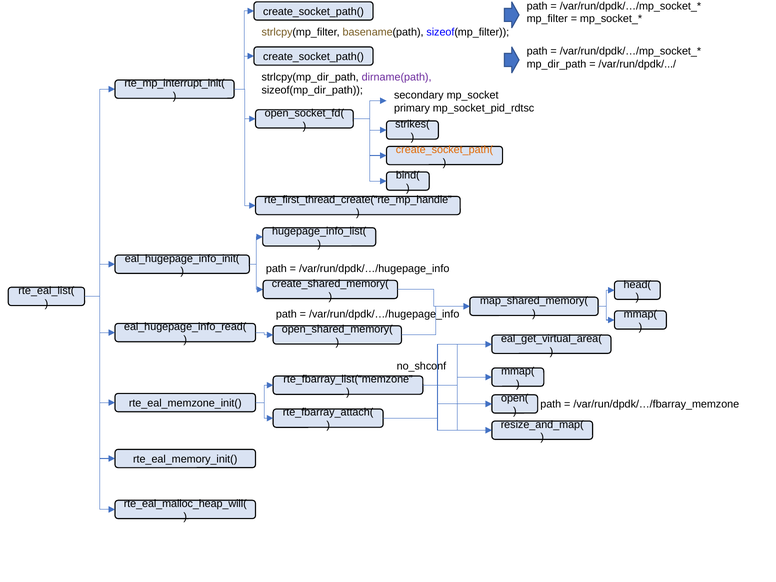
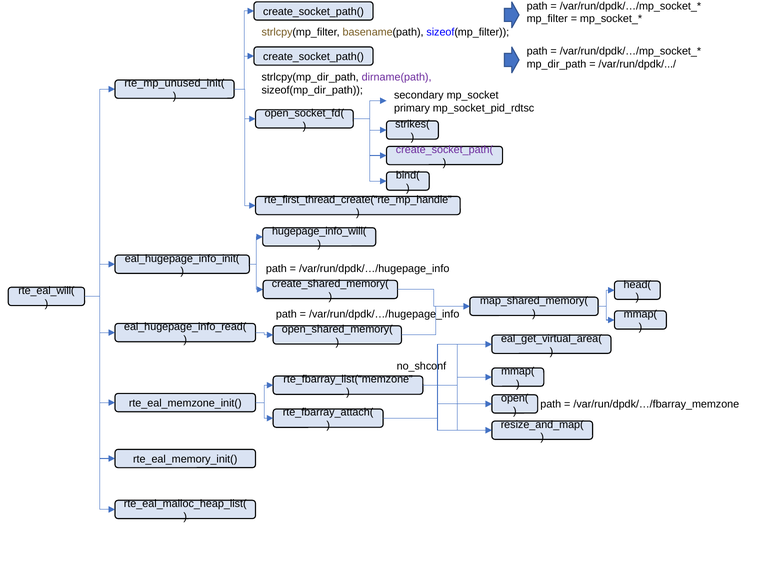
rte_mp_interrupt_init(: rte_mp_interrupt_init( -> rte_mp_unused_init( (174, 83)
create_socket_path( colour: orange -> purple (444, 150)
hugepage_info_list(: hugepage_info_list( -> hugepage_info_will( (319, 231)
rte_eal_list(: rte_eal_list( -> rte_eal_will( (46, 291)
rte_eal_malloc_heap_will(: rte_eal_malloc_heap_will( -> rte_eal_malloc_heap_list( (185, 504)
